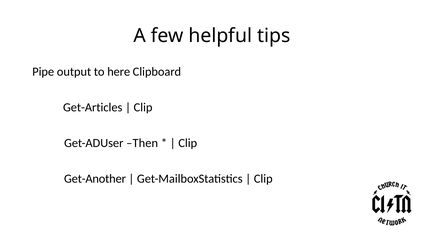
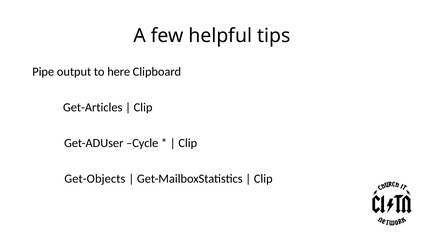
Then: Then -> Cycle (142, 143)
Get-Another: Get-Another -> Get-Objects (95, 178)
